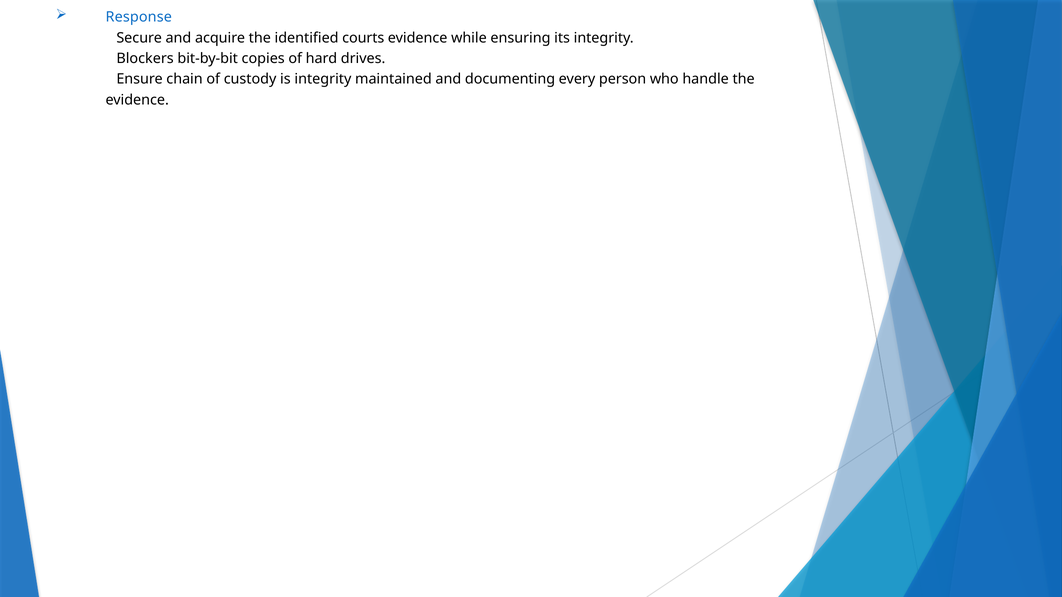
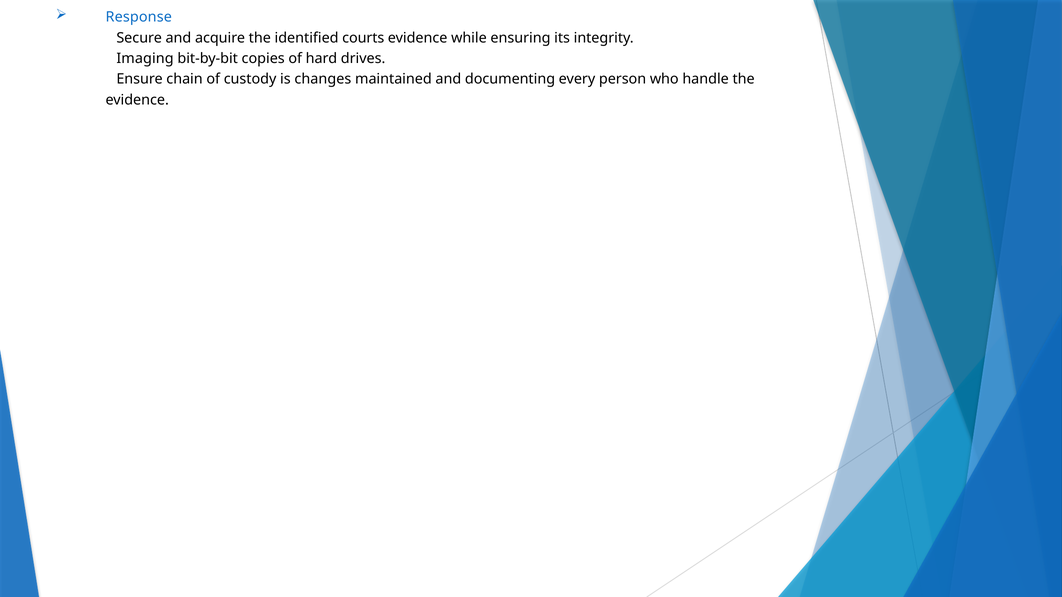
Blockers: Blockers -> Imaging (145, 59)
is integrity: integrity -> changes (323, 79)
